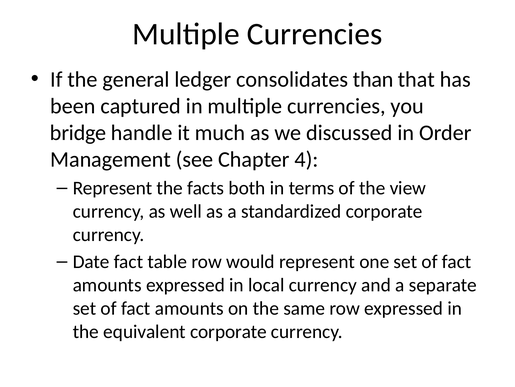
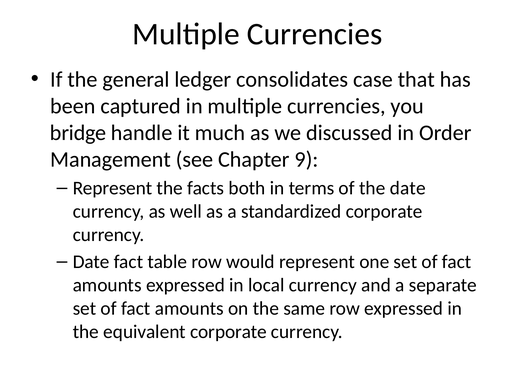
than: than -> case (373, 79)
4: 4 -> 9 (307, 159)
the view: view -> date (408, 188)
